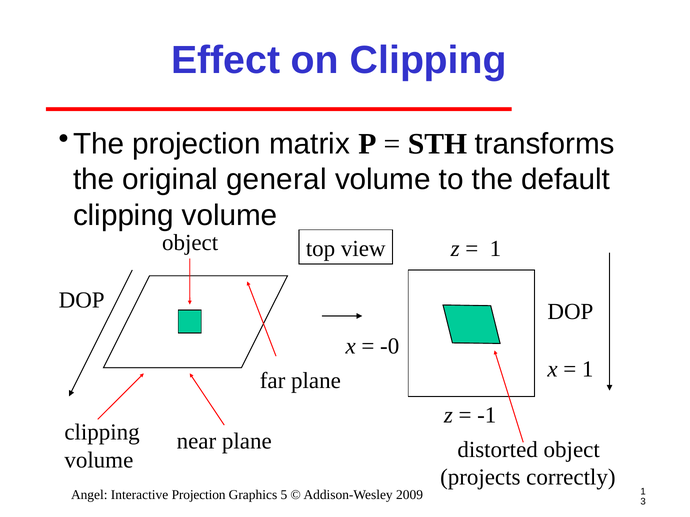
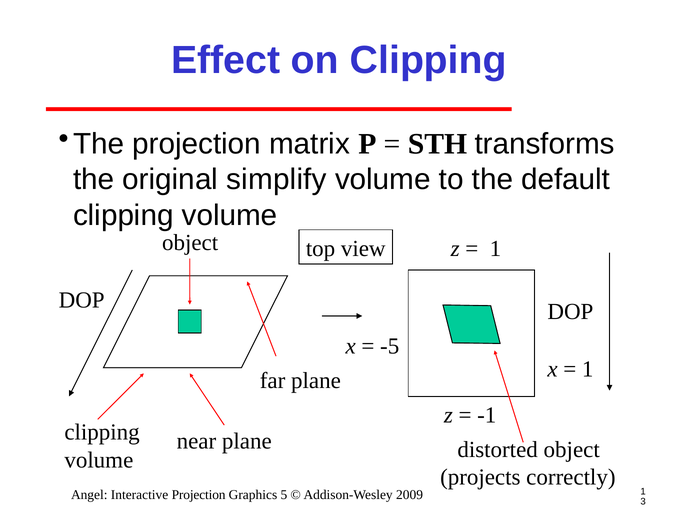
general: general -> simplify (276, 180)
-0: -0 -> -5 (390, 347)
